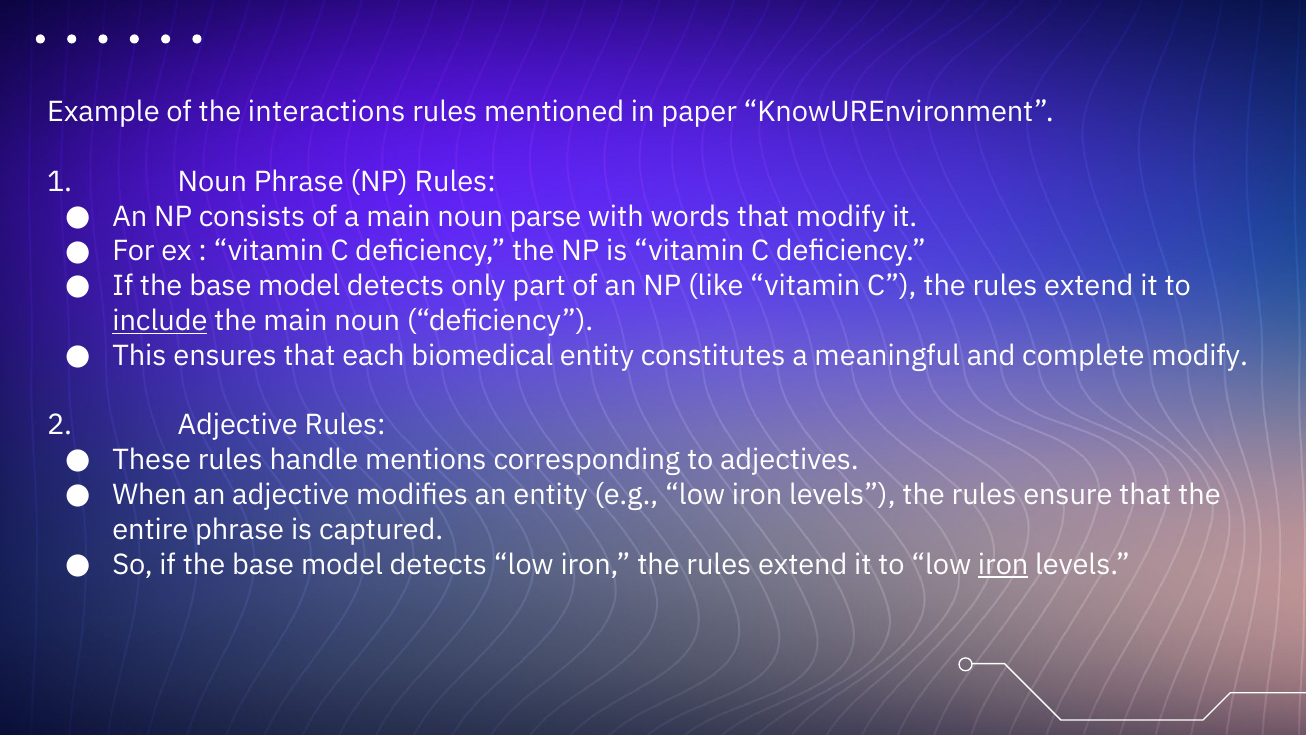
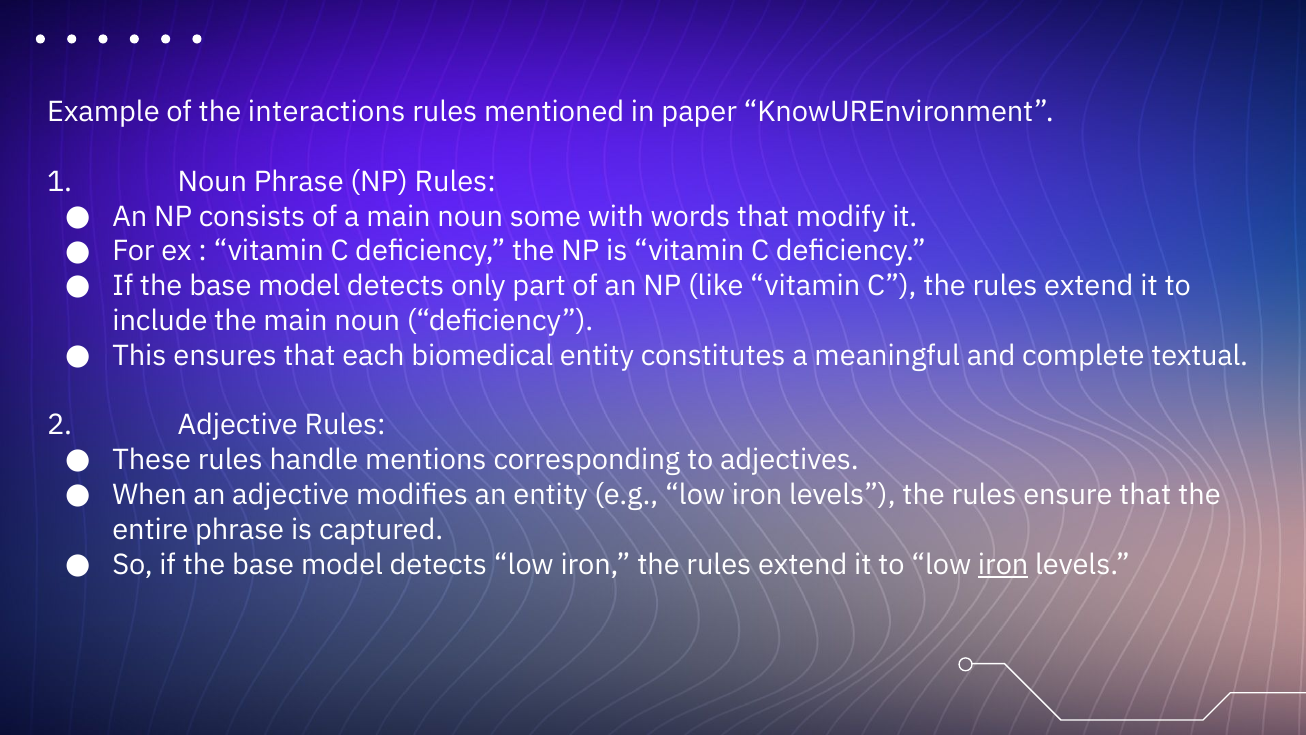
parse: parse -> some (545, 216)
include underline: present -> none (160, 321)
complete modify: modify -> textual (1200, 356)
